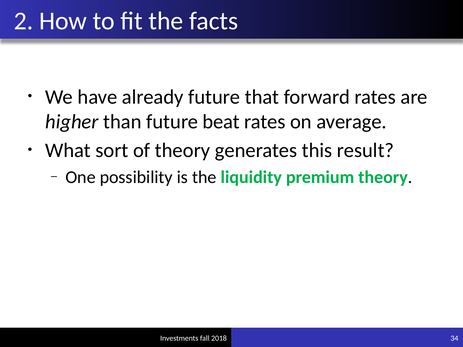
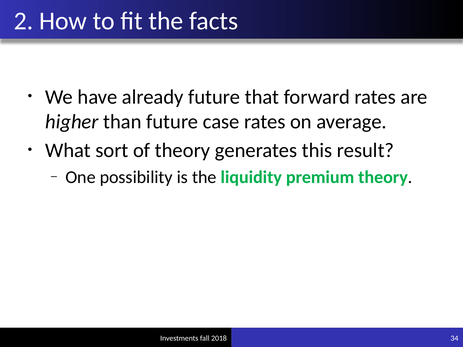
beat: beat -> case (221, 122)
